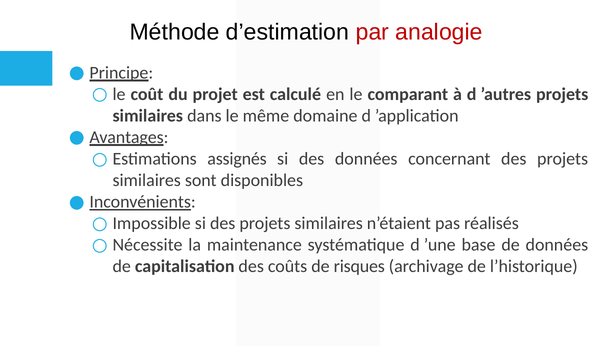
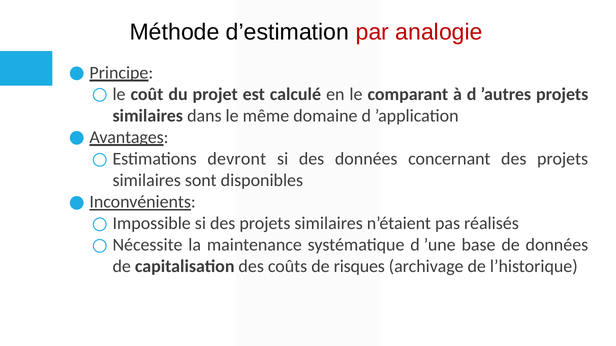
assignés: assignés -> devront (237, 159)
